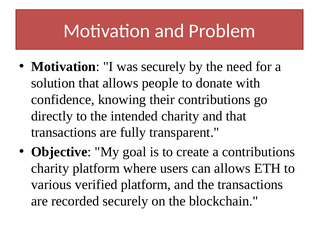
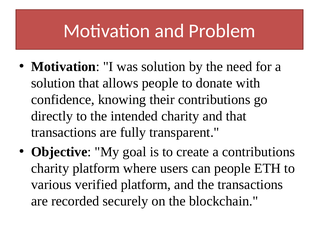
was securely: securely -> solution (163, 67)
can allows: allows -> people (232, 168)
